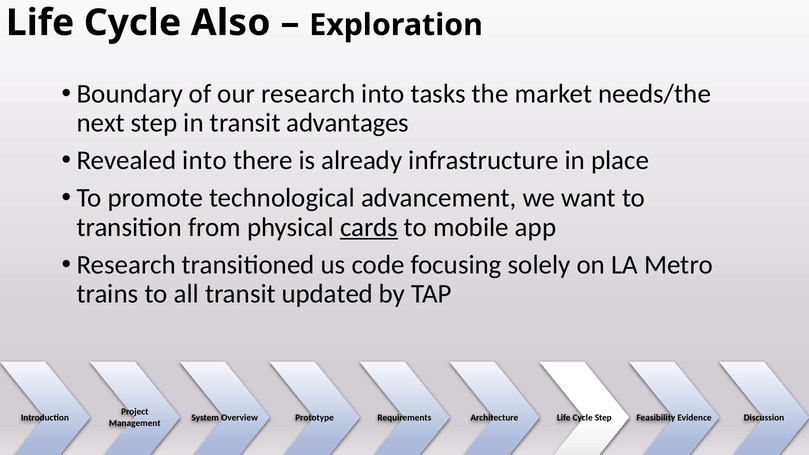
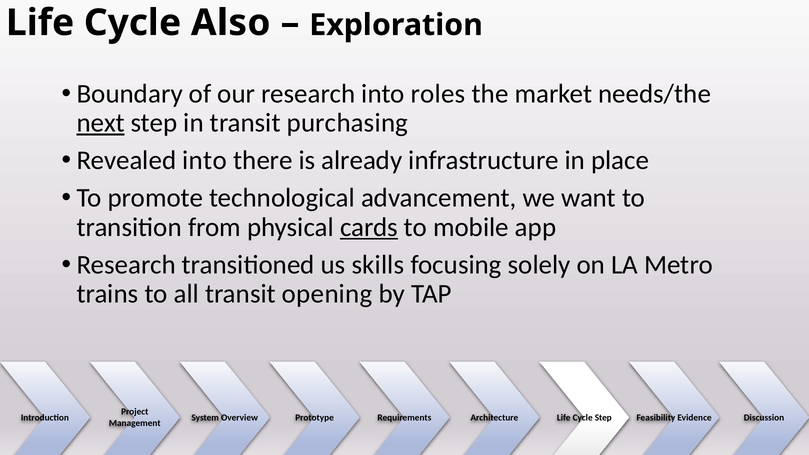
tasks: tasks -> roles (438, 94)
next underline: none -> present (101, 123)
advantages: advantages -> purchasing (347, 123)
code: code -> skills (378, 265)
updated: updated -> opening (327, 294)
